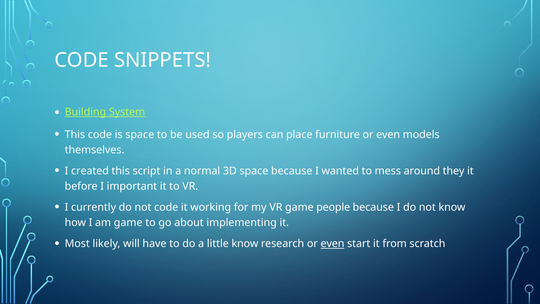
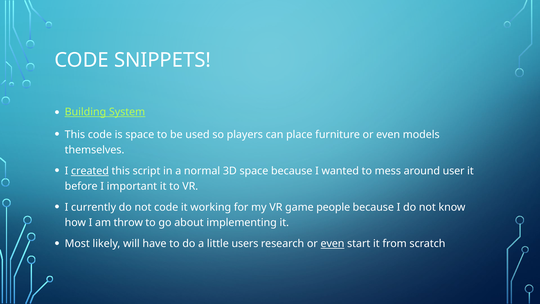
created underline: none -> present (90, 171)
they: they -> user (454, 171)
am game: game -> throw (128, 223)
little know: know -> users (245, 244)
